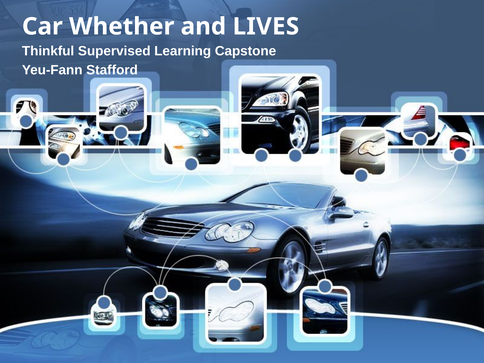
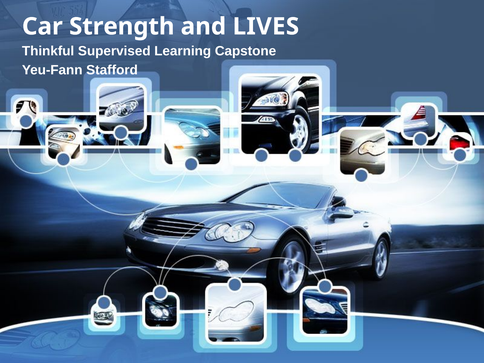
Whether: Whether -> Strength (122, 27)
